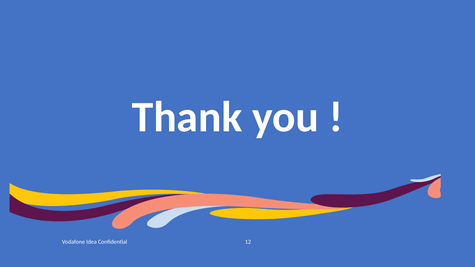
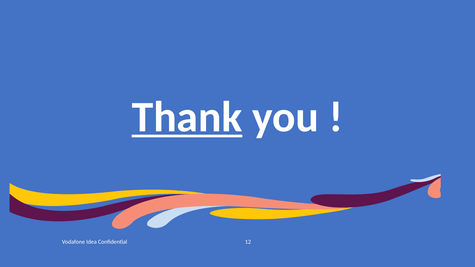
Thank underline: none -> present (187, 117)
